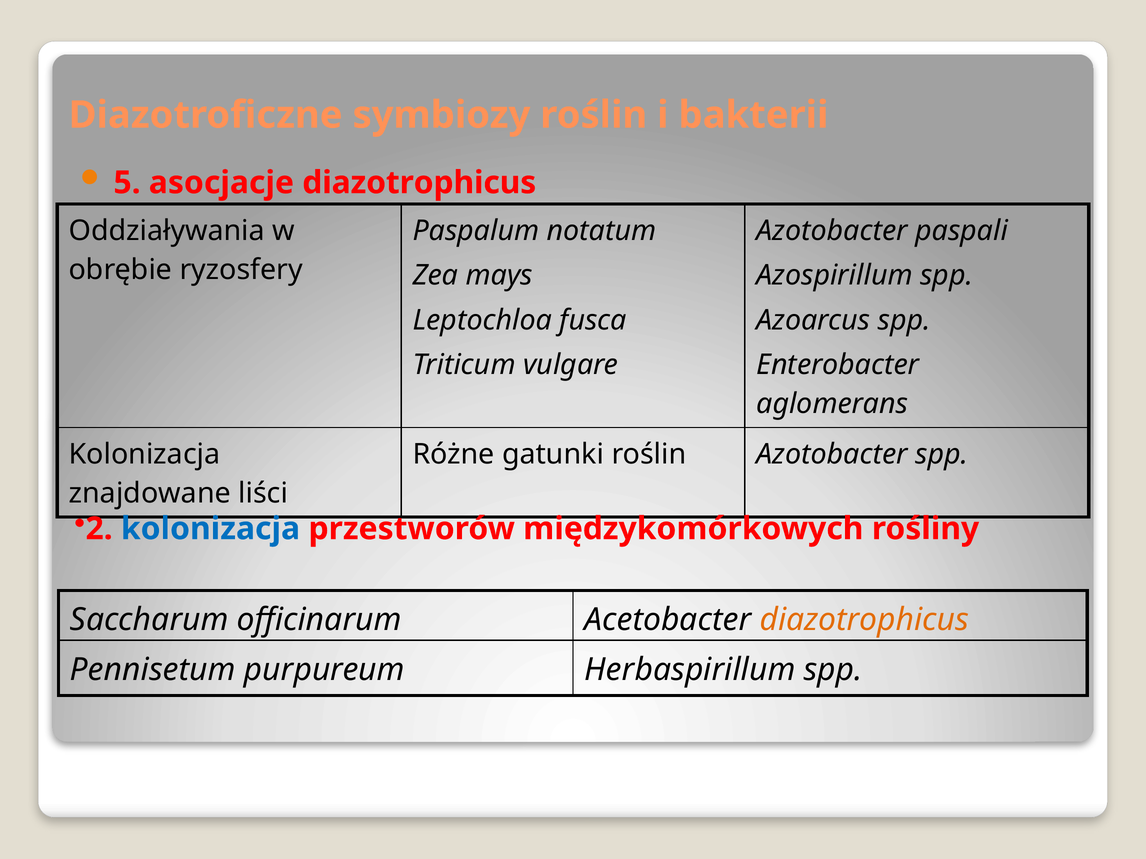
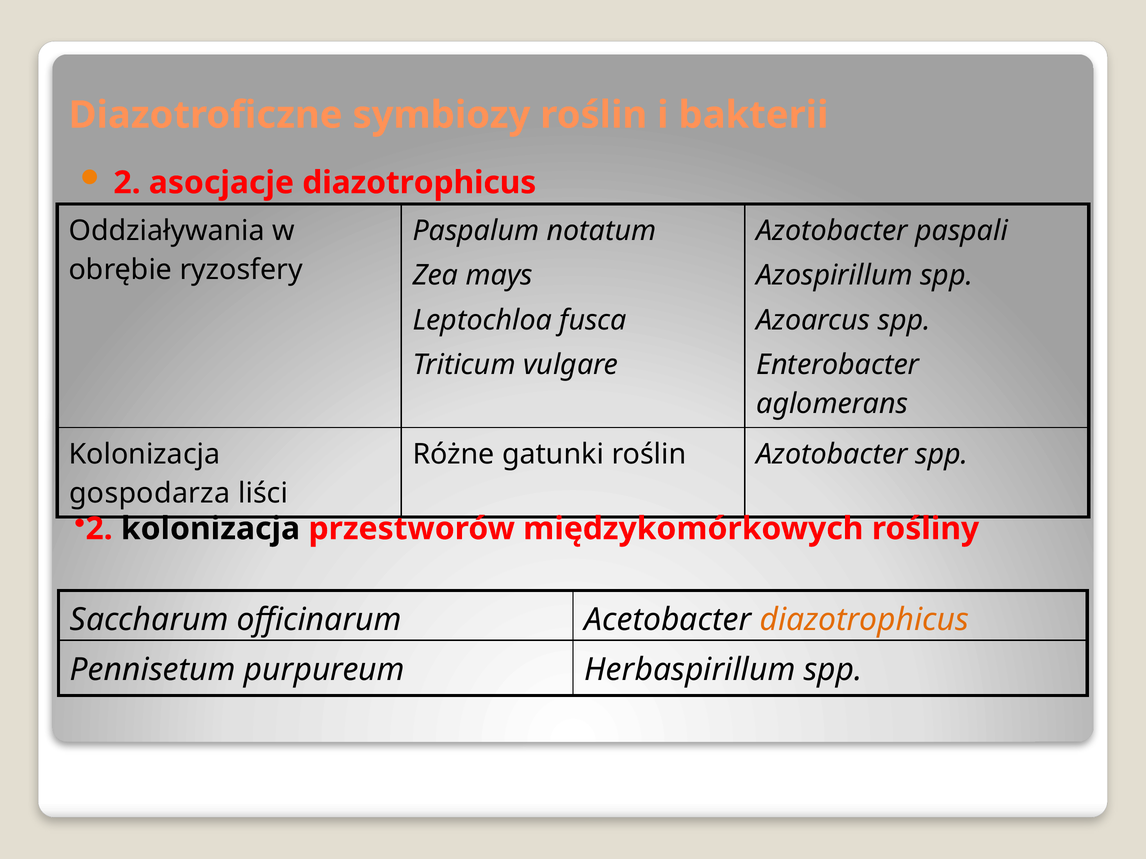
5: 5 -> 2 (127, 183)
znajdowane: znajdowane -> gospodarza (150, 494)
kolonizacja colour: blue -> black (210, 529)
